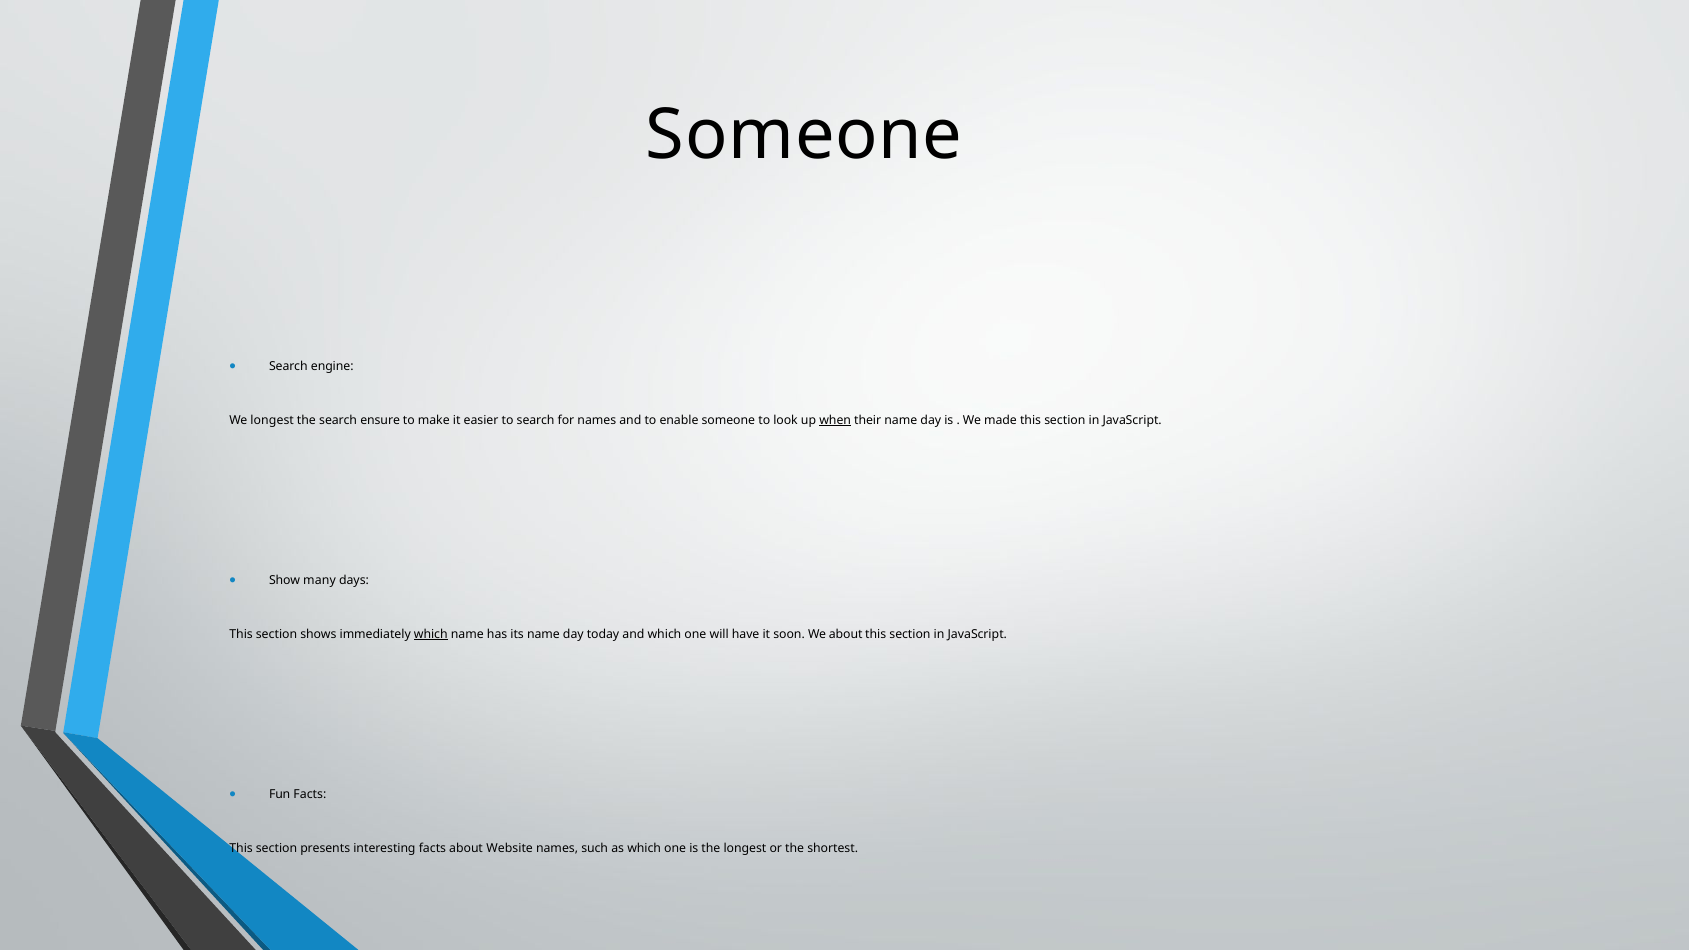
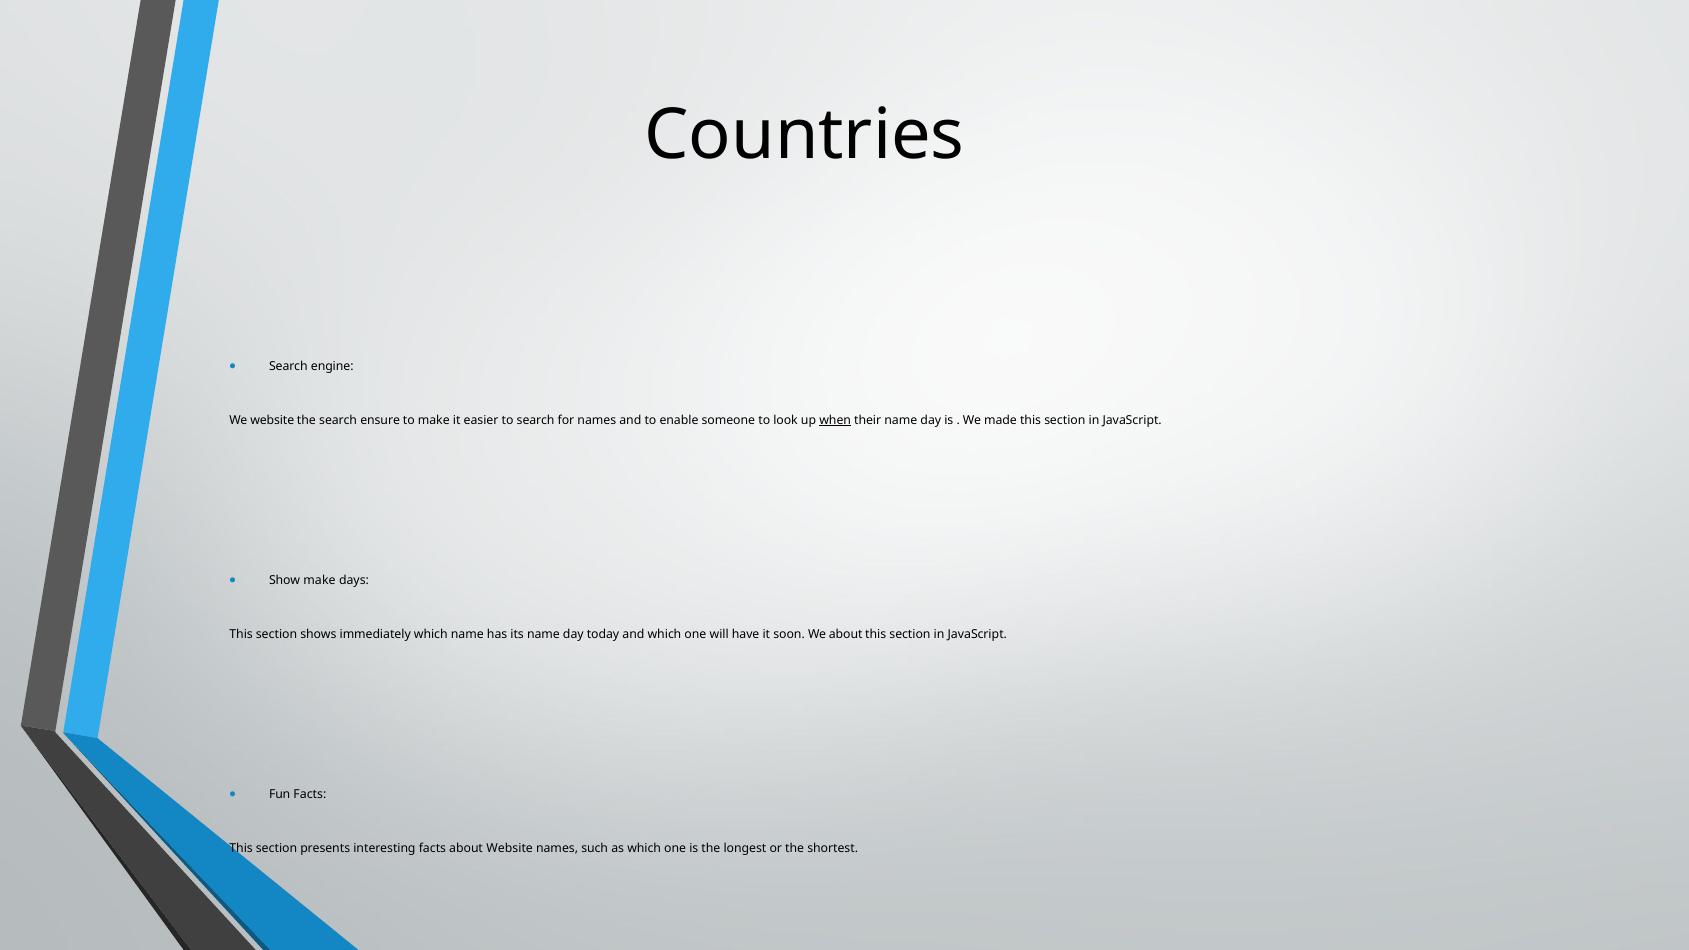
Someone: Someone -> Countries (805, 136)
We longest: longest -> website (272, 420)
Show many: many -> make (320, 581)
which underline: present -> none (431, 634)
